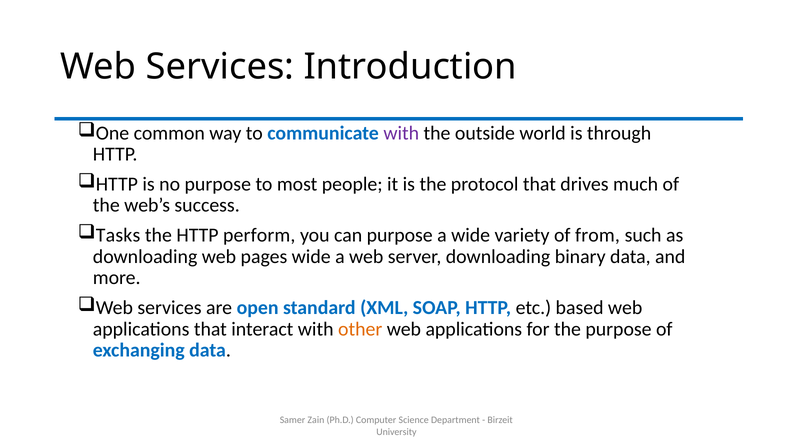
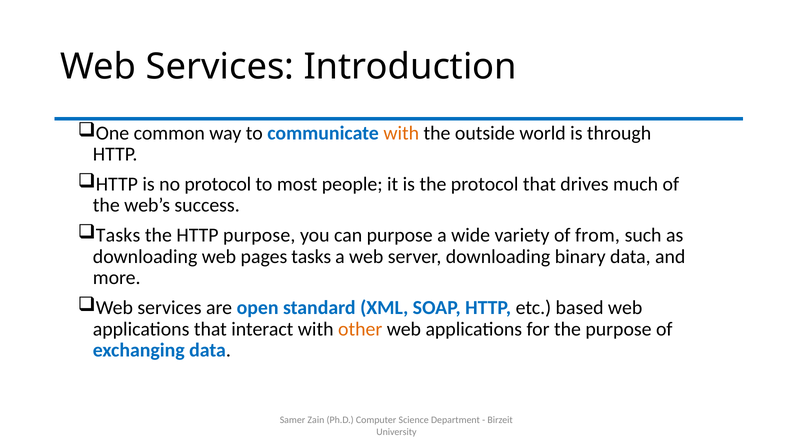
with colour: purple -> orange (401, 133)
no purpose: purpose -> protocol (218, 184)
HTTP perform: perform -> purpose (259, 235)
pages wide: wide -> tasks (311, 257)
